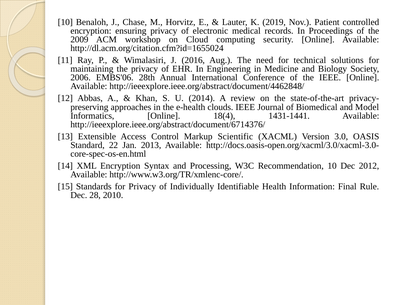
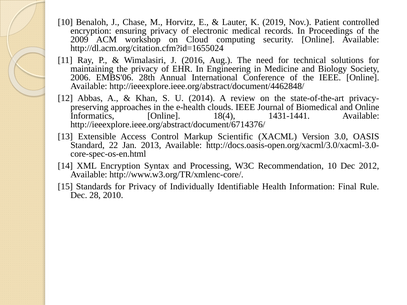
and Model: Model -> Online (367, 107)
